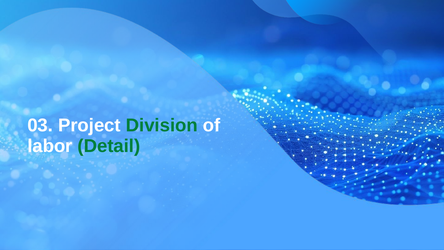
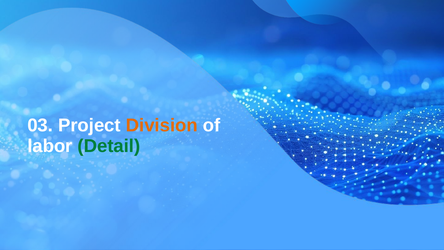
Division colour: green -> orange (162, 125)
